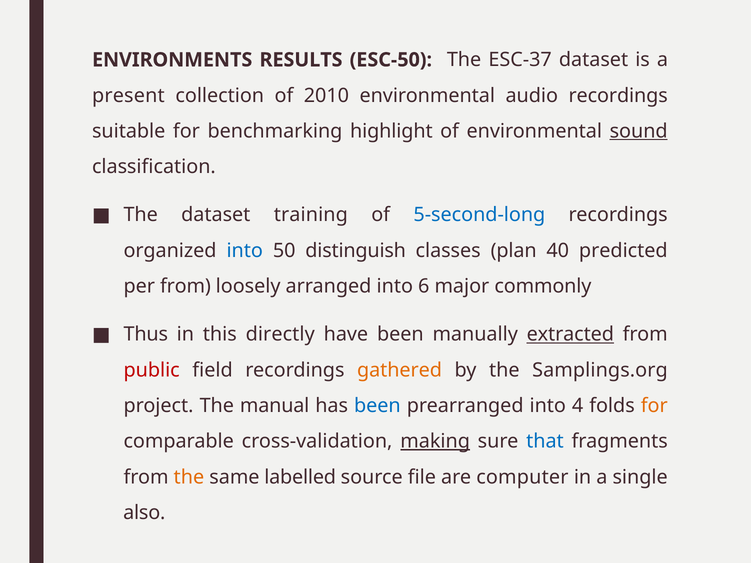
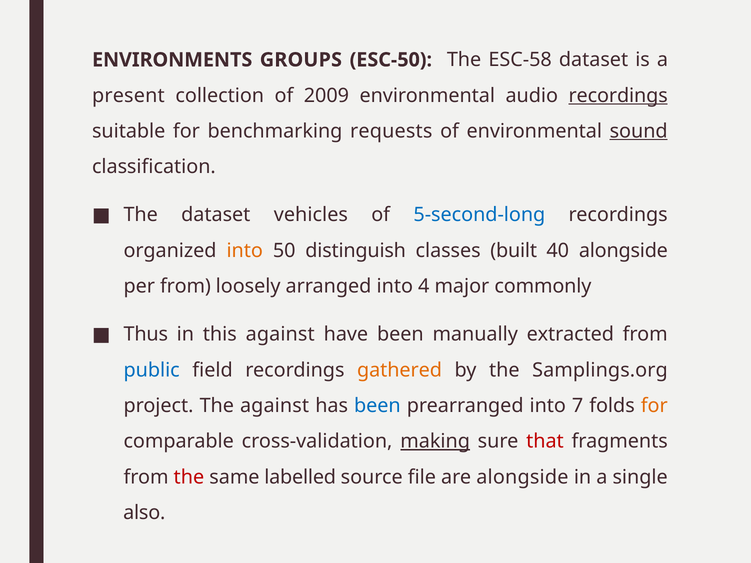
RESULTS: RESULTS -> GROUPS (301, 60)
ESC-37: ESC-37 -> ESC-58 (520, 60)
2010: 2010 -> 2009 (326, 96)
recordings underline: none -> present (618, 96)
highlight: highlight -> requests (391, 131)
training: training -> vehicles (311, 215)
into colour: blue -> orange (245, 251)
plan: plan -> built (514, 251)
40 predicted: predicted -> alongside (623, 251)
6: 6 -> 4 (424, 286)
this directly: directly -> against (280, 335)
extracted underline: present -> none (570, 335)
public colour: red -> blue (152, 370)
The manual: manual -> against (275, 406)
4: 4 -> 7 (578, 406)
that colour: blue -> red (545, 442)
the colour: orange -> red (189, 477)
are computer: computer -> alongside (522, 477)
